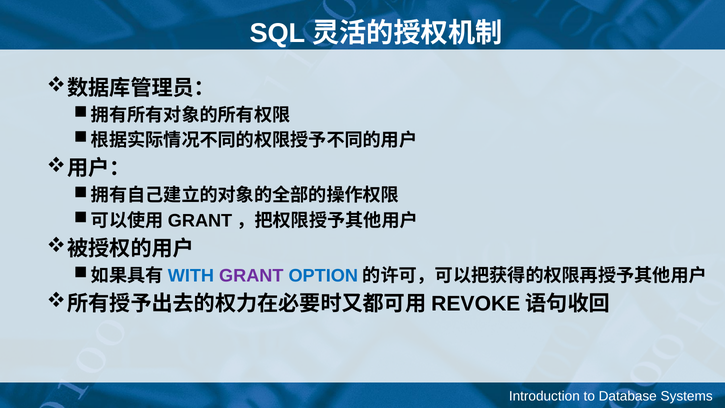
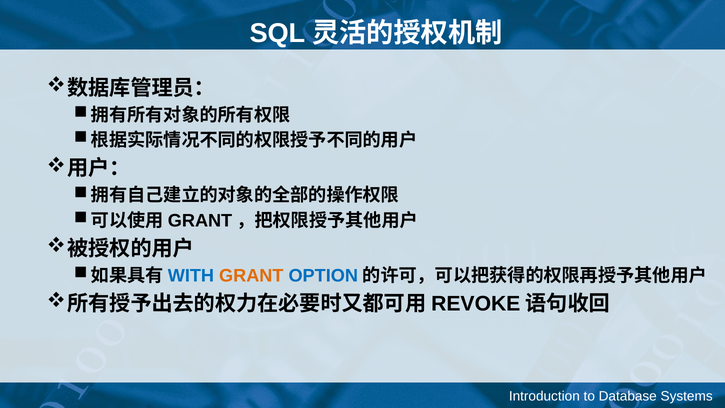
GRANT colour: purple -> orange (251, 276)
